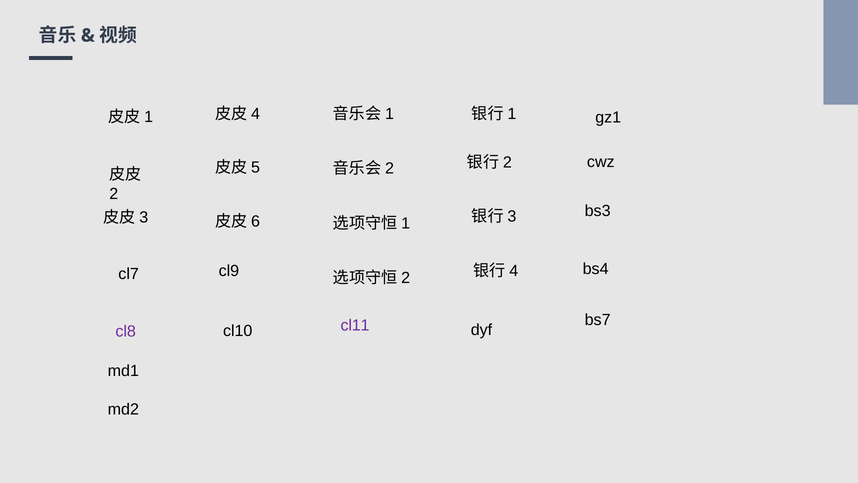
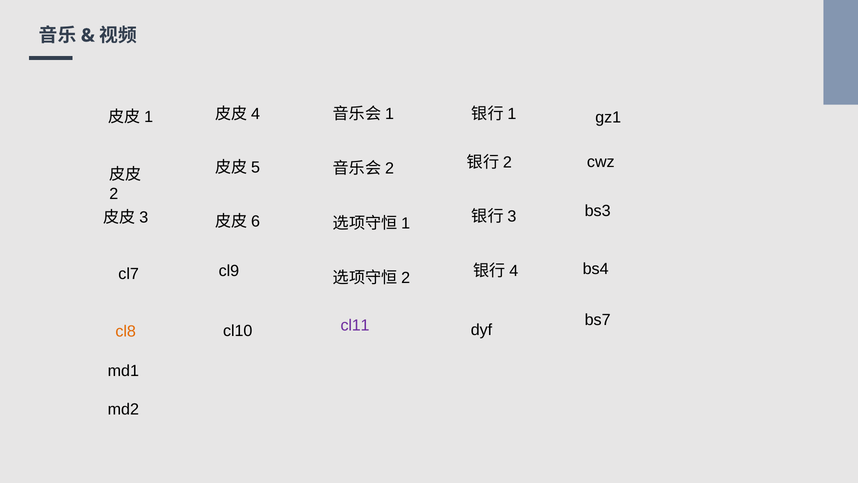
cl8 colour: purple -> orange (126, 331)
